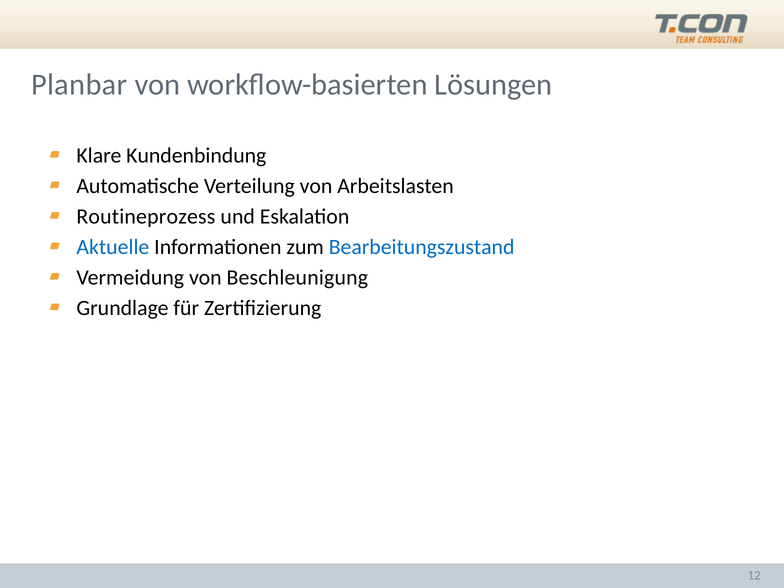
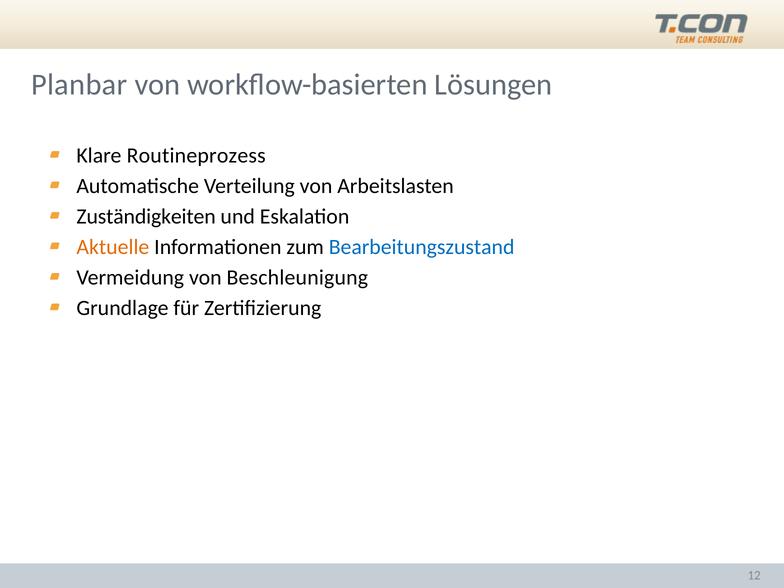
Kundenbindung: Kundenbindung -> Routineprozess (196, 156)
Routineprozess: Routineprozess -> Zuständigkeiten (146, 217)
Aktuelle colour: blue -> orange (113, 247)
